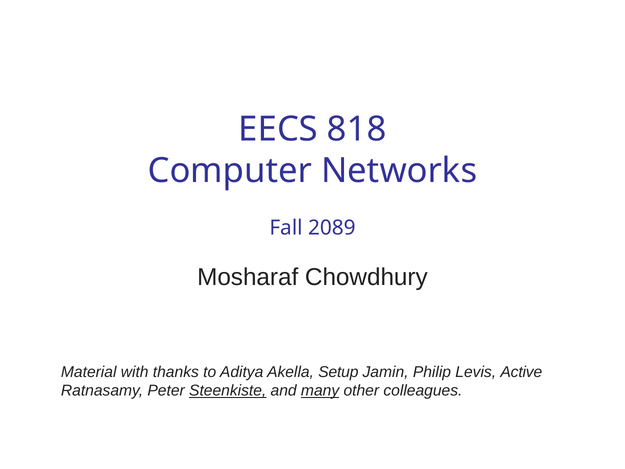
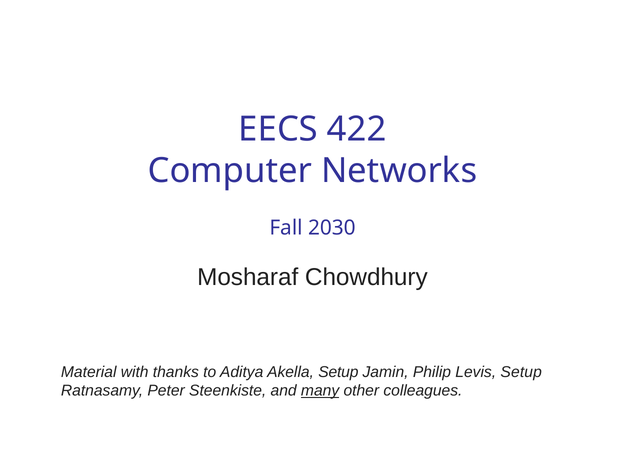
818: 818 -> 422 (357, 129)
2089: 2089 -> 2030 (332, 228)
Levis Active: Active -> Setup (521, 372)
Steenkiste underline: present -> none (228, 391)
